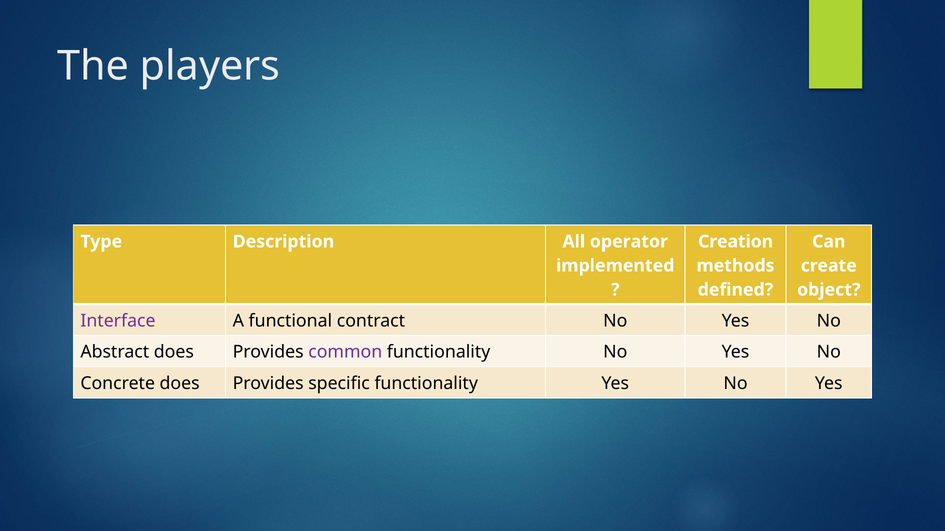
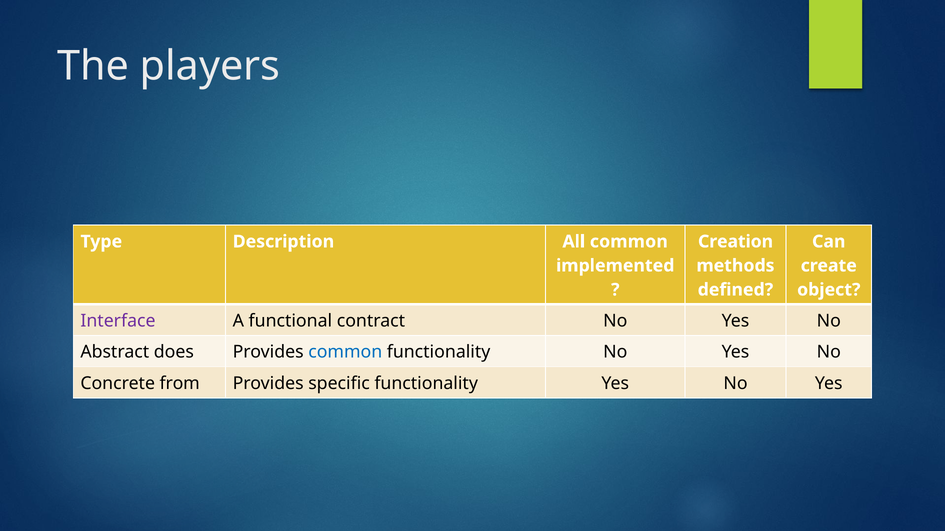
All operator: operator -> common (629, 242)
common colour: purple -> blue (345, 352)
Concrete does: does -> from (180, 384)
